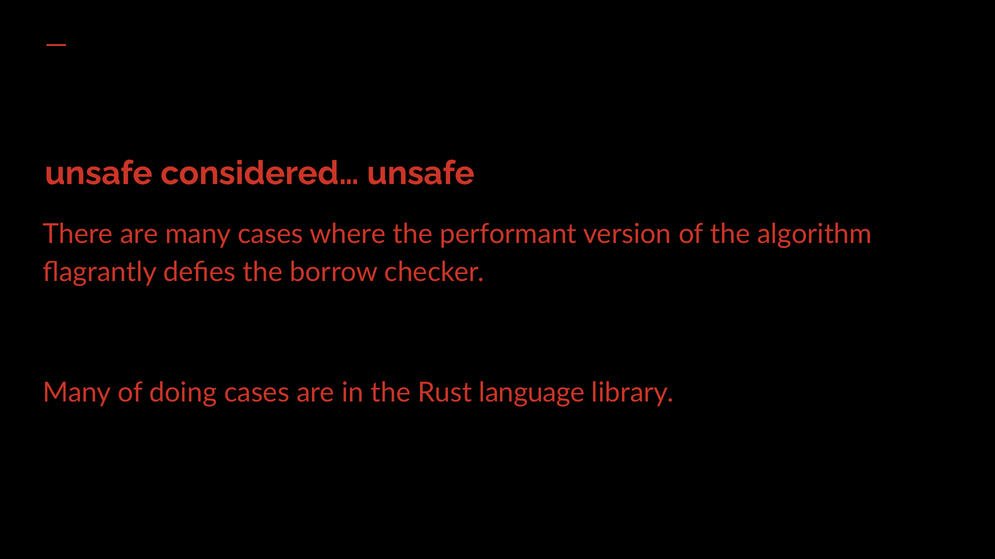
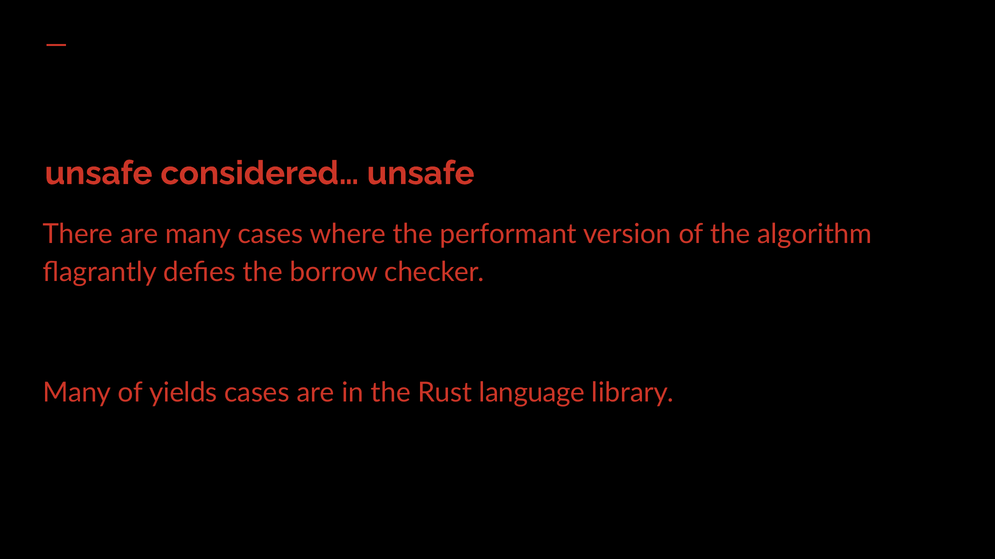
doing: doing -> yields (183, 393)
